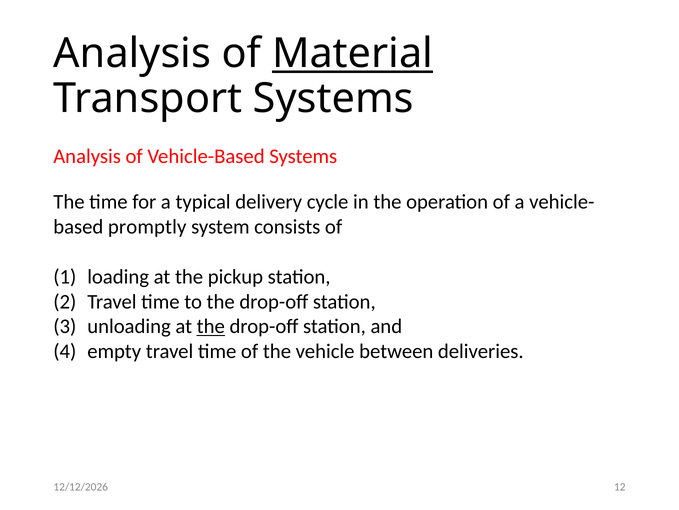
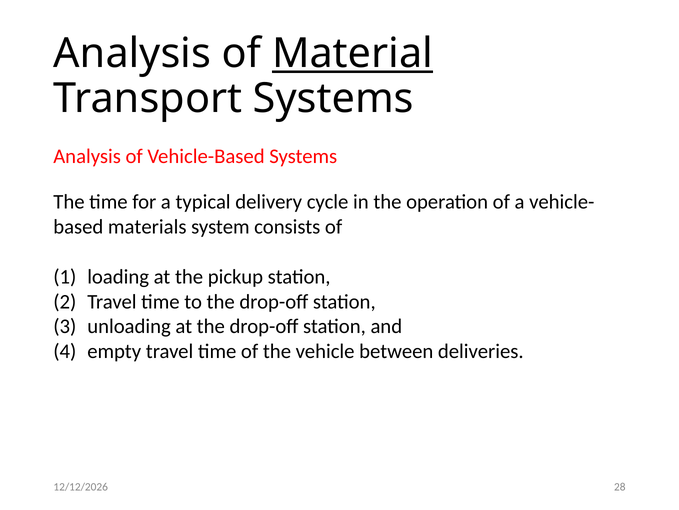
promptly: promptly -> materials (147, 227)
the underline: present -> none (211, 326)
12: 12 -> 28 (620, 486)
